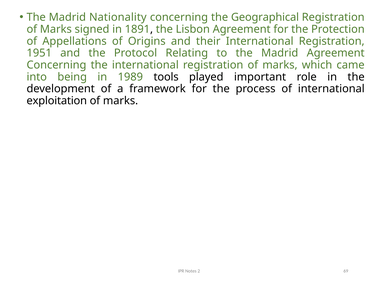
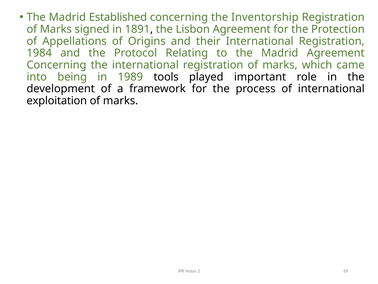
Nationality: Nationality -> Established (118, 17)
Geographical: Geographical -> Inventorship (265, 17)
1951: 1951 -> 1984 (39, 53)
